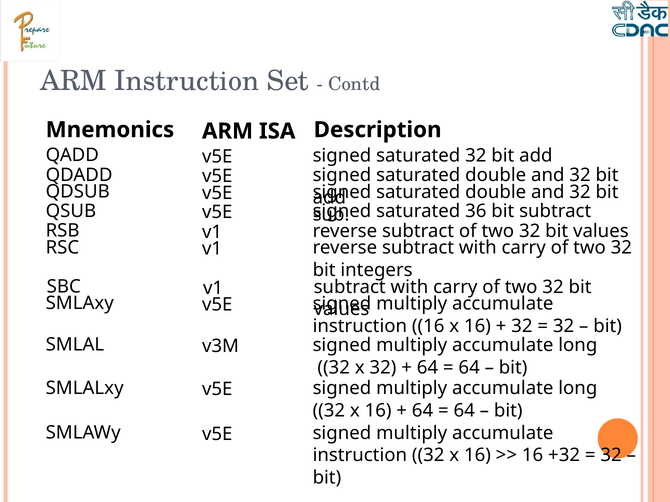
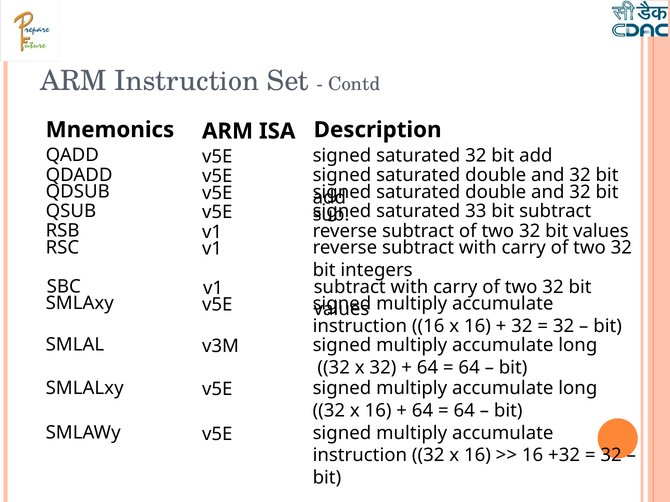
36: 36 -> 33 (476, 212)
